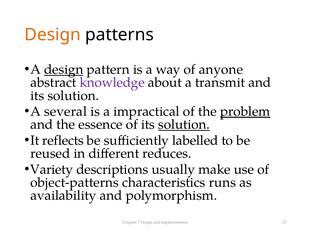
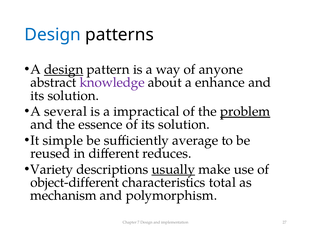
Design colour: orange -> blue (53, 35)
transmit: transmit -> enhance (220, 83)
solution underline: present -> none (184, 125)
reflects: reflects -> simple (63, 141)
labelled: labelled -> average (195, 141)
usually underline: none -> present (173, 170)
object-patterns: object-patterns -> object-different (75, 183)
runs: runs -> total (222, 183)
availability: availability -> mechanism (63, 196)
